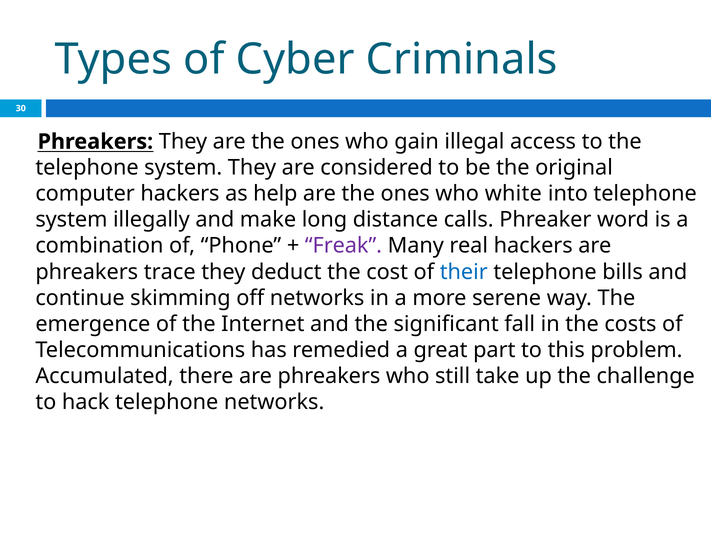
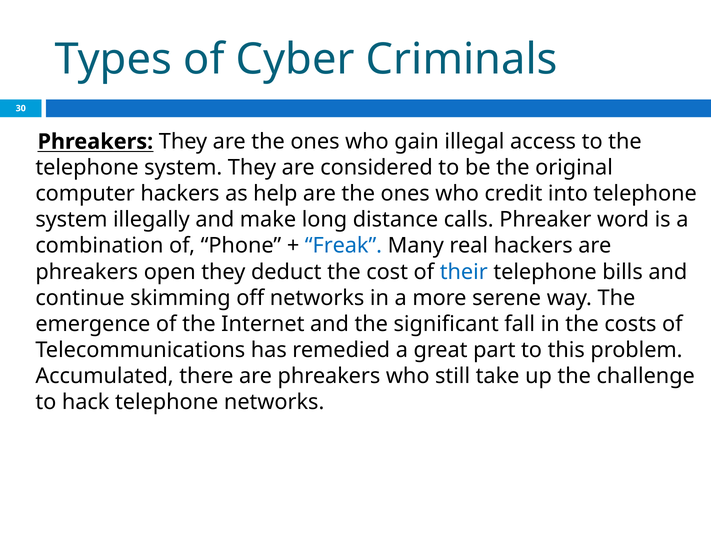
white: white -> credit (513, 194)
Freak colour: purple -> blue (343, 246)
trace: trace -> open (170, 272)
